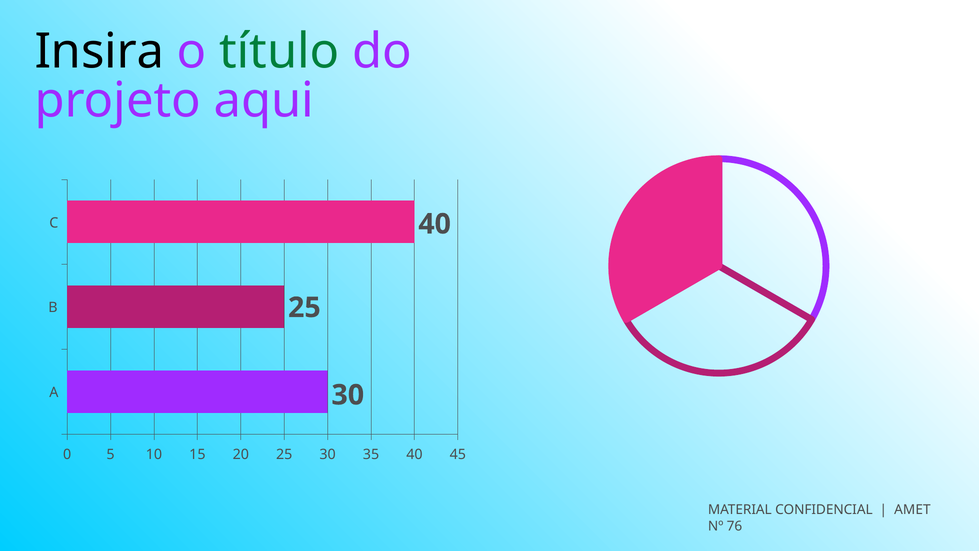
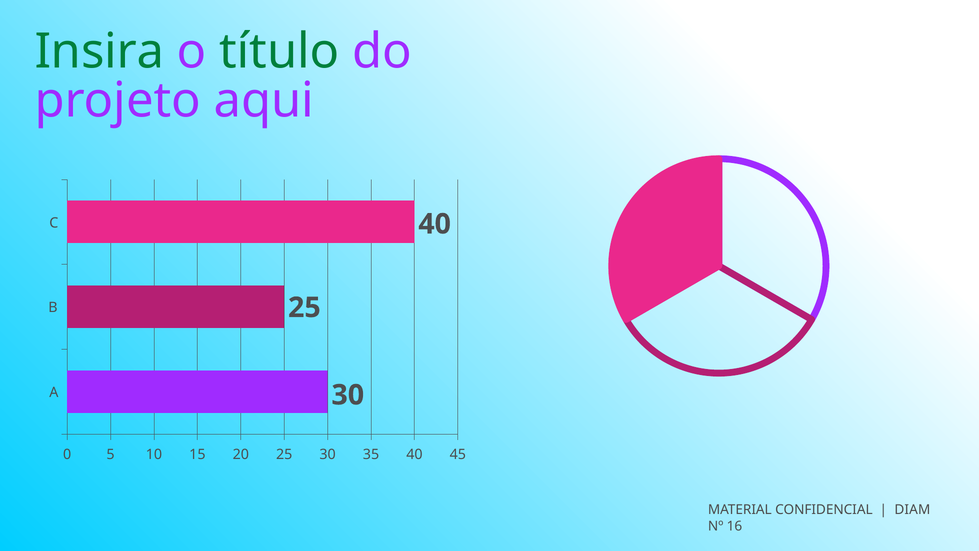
Insira colour: black -> green (99, 52)
AMET: AMET -> DIAM (912, 510)
76: 76 -> 16 (734, 526)
